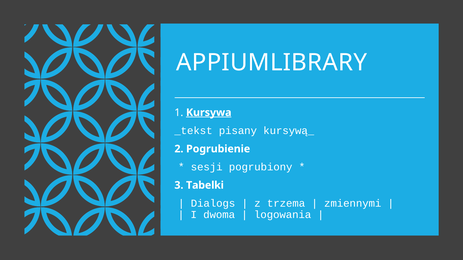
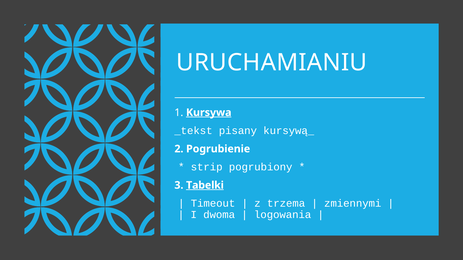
APPIUMLIBRARY: APPIUMLIBRARY -> URUCHAMIANIU (272, 63)
sesji: sesji -> strip (207, 167)
Tabelki underline: none -> present (205, 186)
Dialogs: Dialogs -> Timeout (213, 204)
